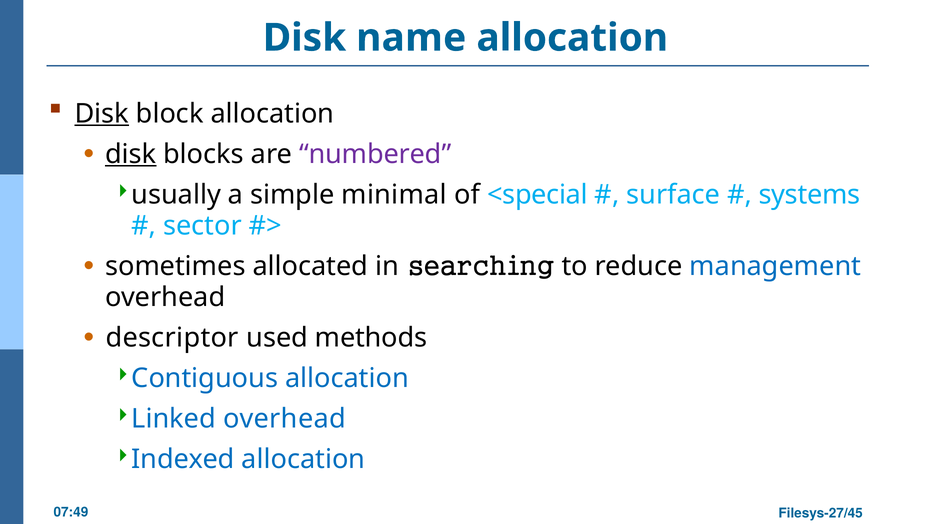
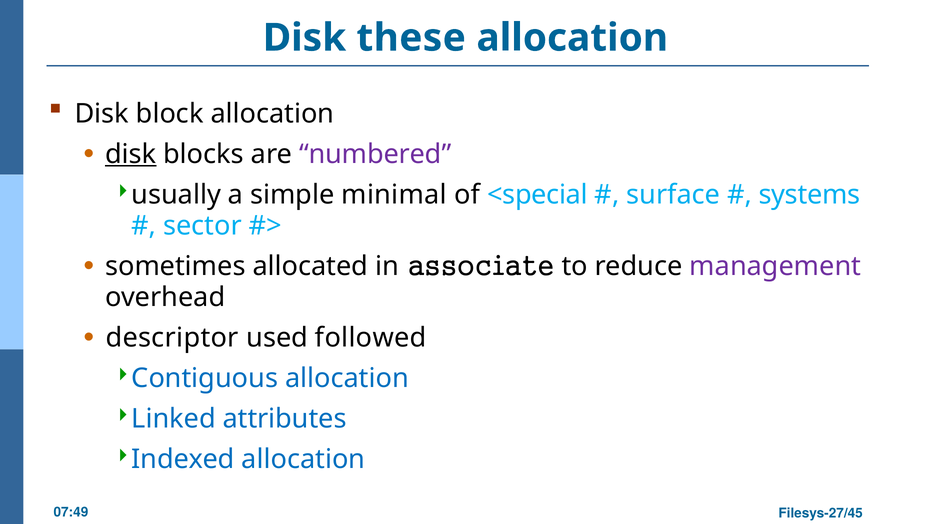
name: name -> these (411, 38)
Disk underline: present -> none (102, 113)
searching: searching -> associate (481, 266)
management colour: blue -> purple (775, 266)
methods: methods -> followed (371, 337)
Linked overhead: overhead -> attributes (285, 418)
